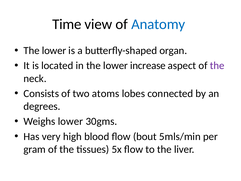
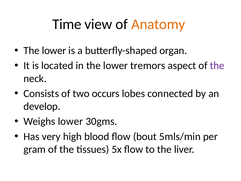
Anatomy colour: blue -> orange (158, 24)
increase: increase -> tremors (148, 66)
atoms: atoms -> occurs (106, 93)
degrees: degrees -> develop (42, 106)
